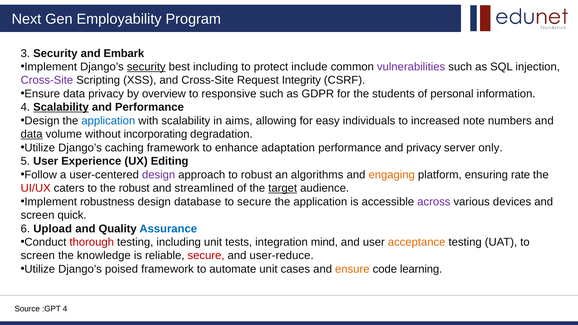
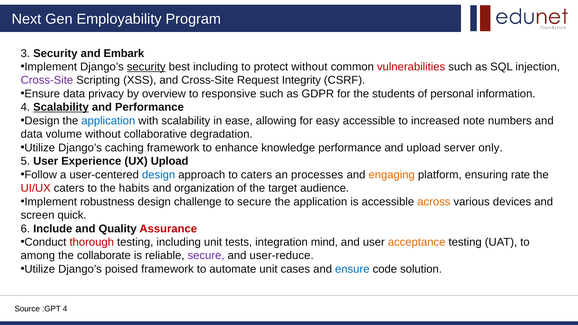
protect include: include -> without (309, 67)
vulnerabilities colour: purple -> red (411, 67)
aims: aims -> ease (239, 121)
easy individuals: individuals -> accessible (369, 121)
data underline: present -> none (32, 134)
incorporating: incorporating -> collaborative (155, 134)
adaptation: adaptation -> knowledge (288, 148)
and privacy: privacy -> upload (424, 148)
UX Editing: Editing -> Upload (170, 161)
design colour: purple -> blue (159, 175)
to robust: robust -> caters (256, 175)
algorithms: algorithms -> processes (317, 175)
the robust: robust -> habits (134, 188)
streamlined: streamlined -> organization (204, 188)
target underline: present -> none (283, 188)
database: database -> challenge (198, 202)
across colour: purple -> orange (434, 202)
Upload: Upload -> Include (53, 229)
Assurance colour: blue -> red (168, 229)
screen: screen -> among (38, 256)
knowledge: knowledge -> collaborate (104, 256)
secure colour: red -> purple (206, 256)
ensure colour: orange -> blue (352, 269)
learning: learning -> solution (421, 269)
